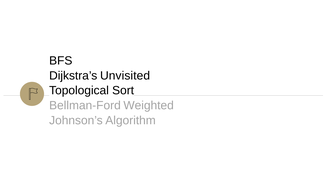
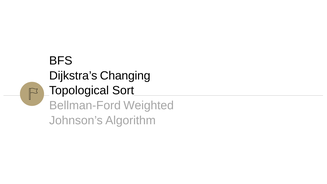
Unvisited: Unvisited -> Changing (125, 76)
